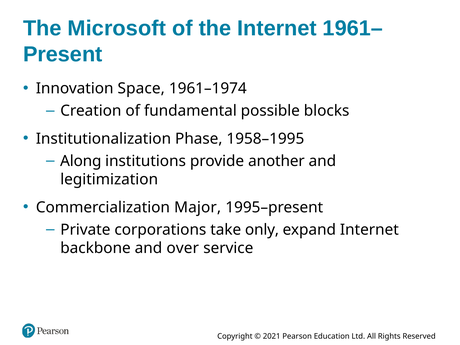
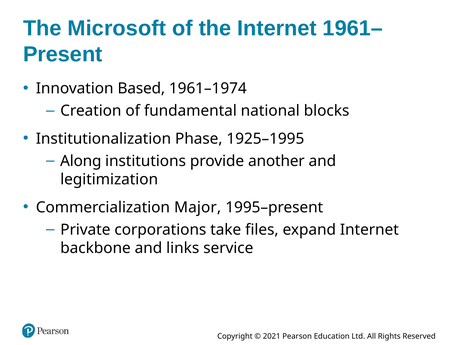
Space: Space -> Based (141, 89)
possible: possible -> national (270, 111)
1958–1995: 1958–1995 -> 1925–1995 (265, 139)
only: only -> files (262, 230)
over: over -> links (183, 248)
